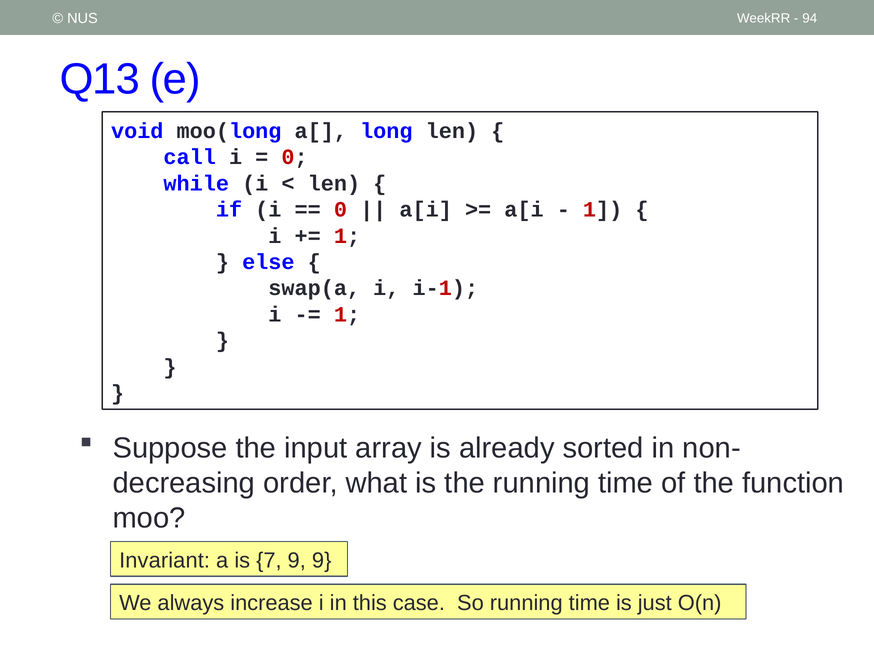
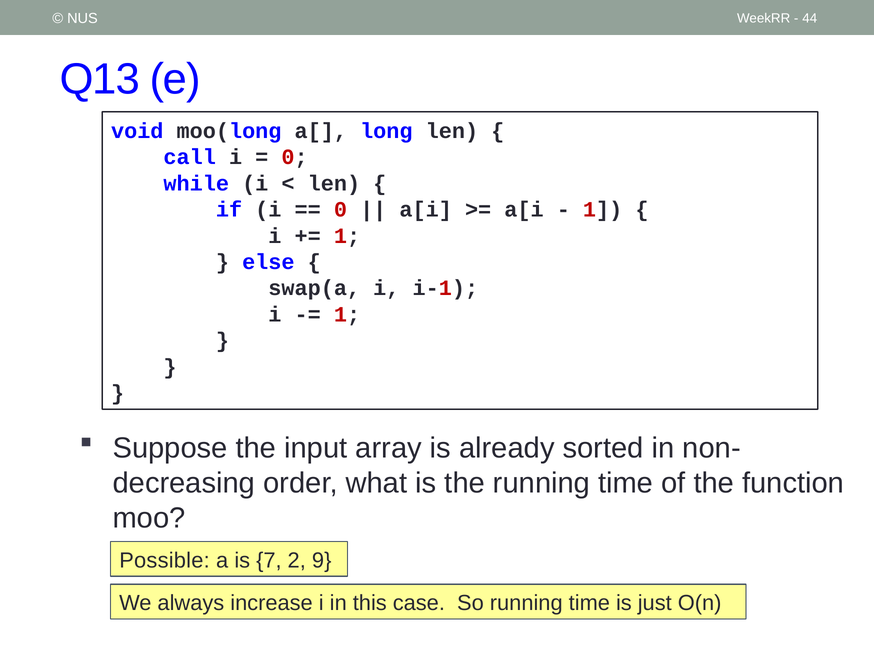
94: 94 -> 44 (810, 18)
Invariant: Invariant -> Possible (165, 560)
7 9: 9 -> 2 (297, 560)
